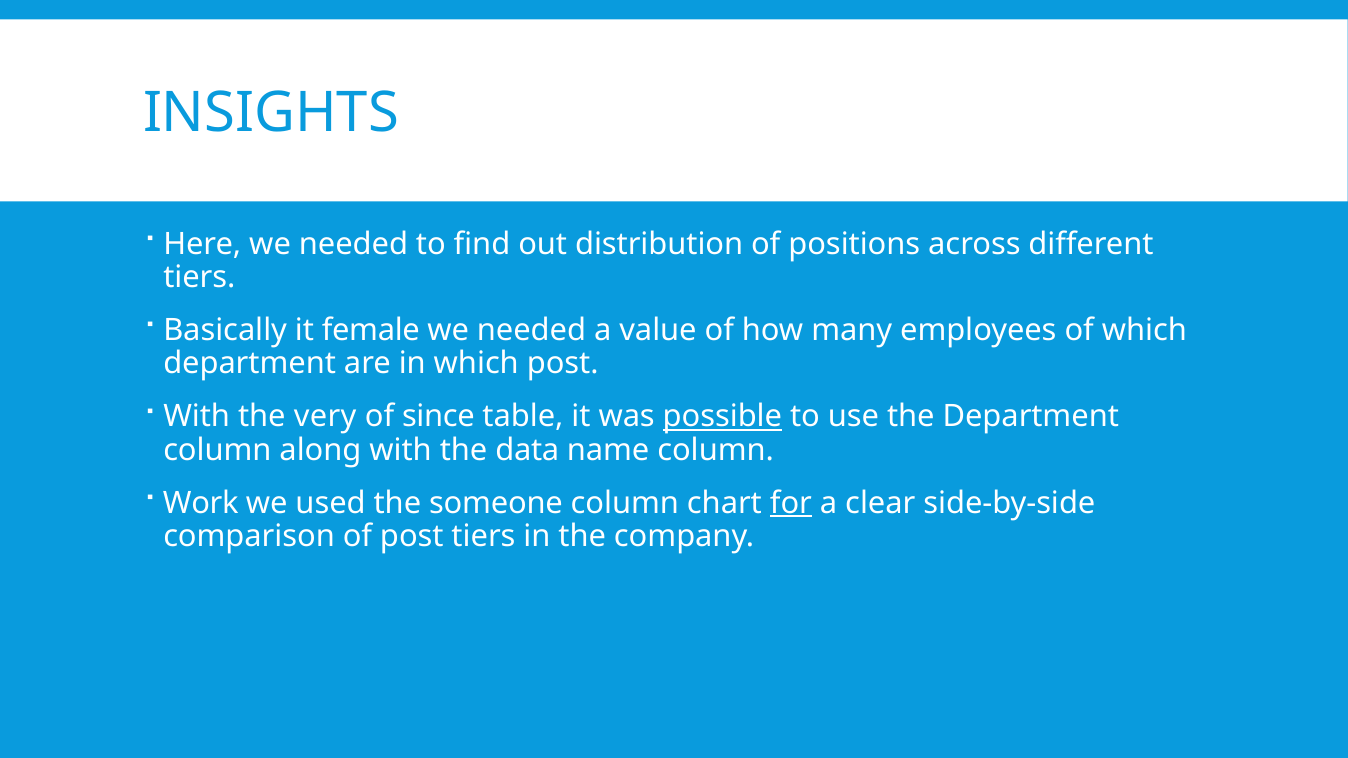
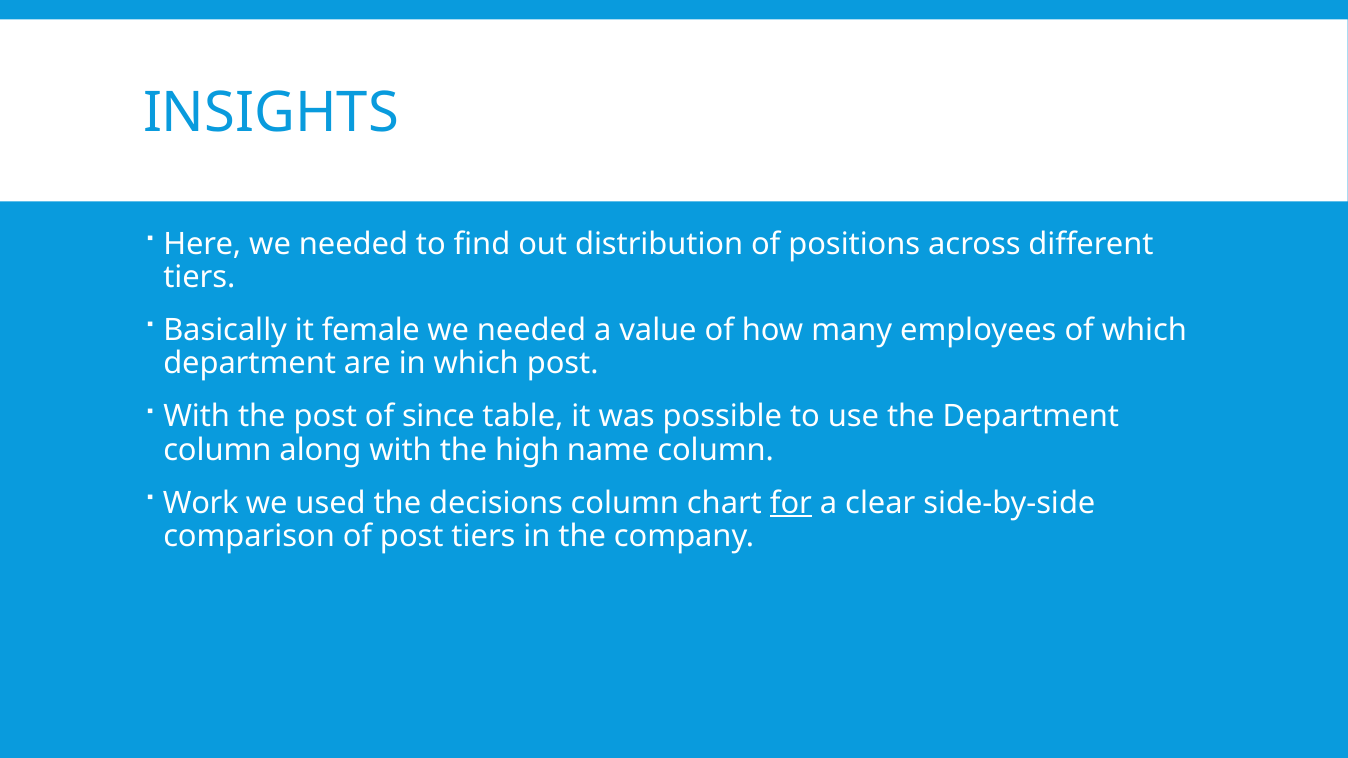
the very: very -> post (325, 417)
possible underline: present -> none (722, 417)
data: data -> high (527, 450)
someone: someone -> decisions (496, 503)
